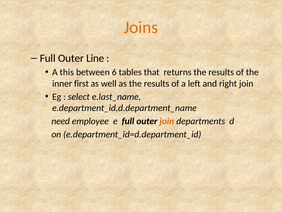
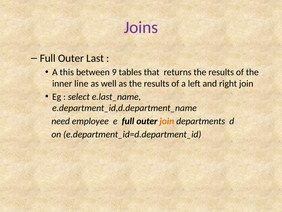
Joins colour: orange -> purple (141, 27)
Line: Line -> Last (95, 58)
6: 6 -> 9 (114, 72)
first: first -> line (81, 83)
